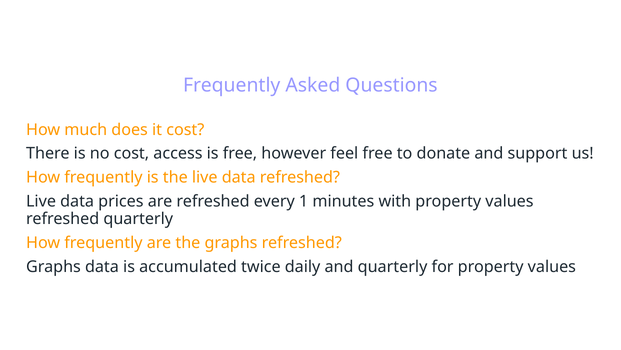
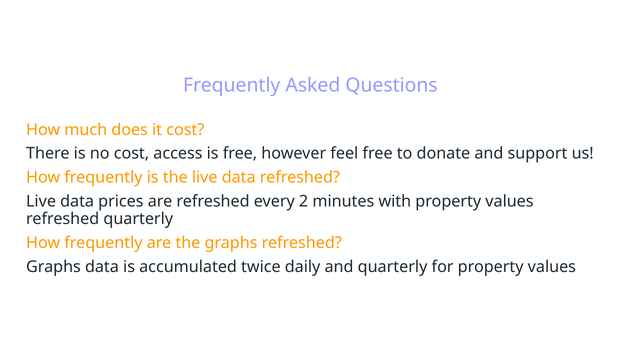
1: 1 -> 2 (304, 201)
